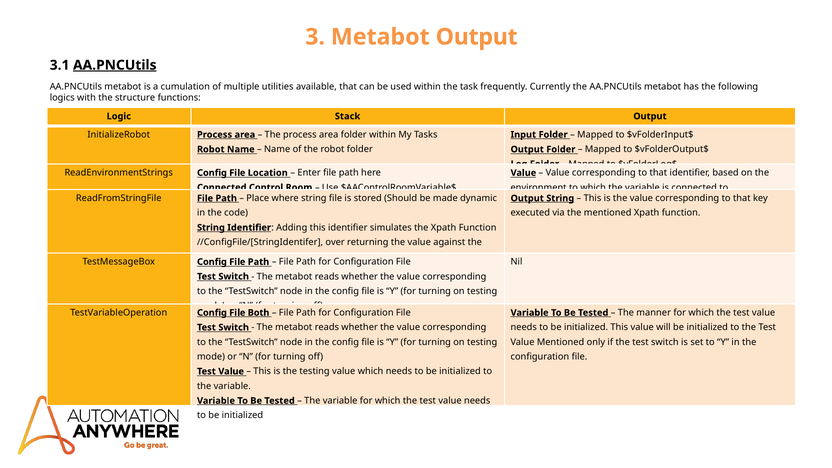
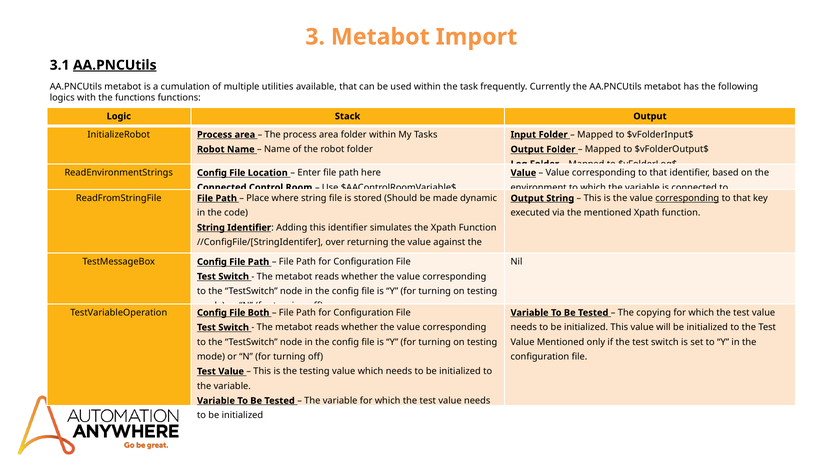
Metabot Output: Output -> Import (477, 37)
the structure: structure -> functions (135, 98)
corresponding underline: none -> present (687, 198)
manner: manner -> copying (654, 313)
